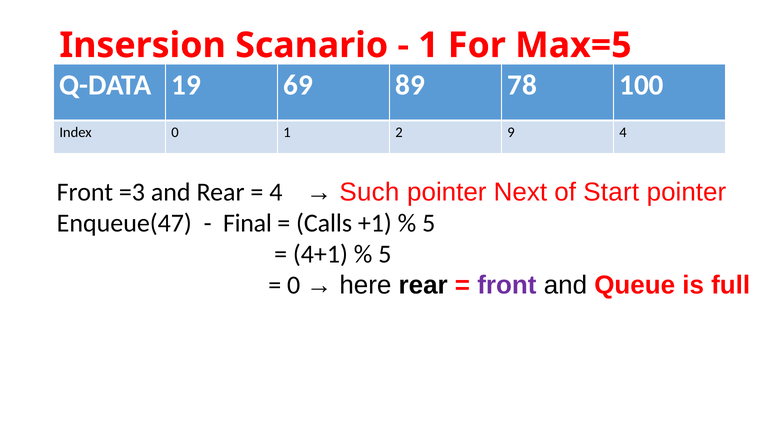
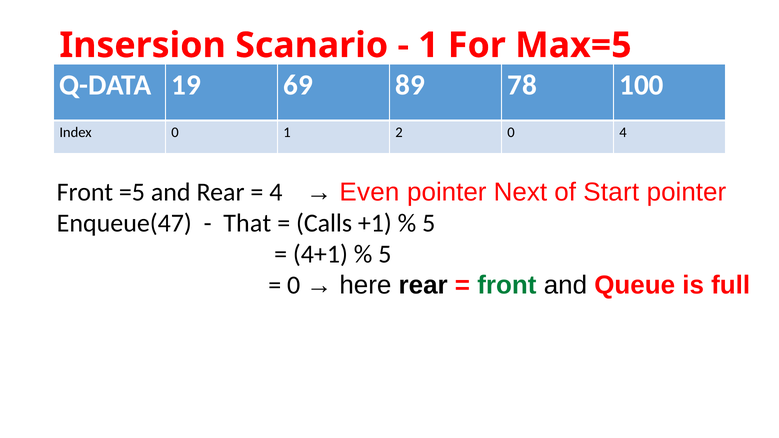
2 9: 9 -> 0 (511, 132)
=3: =3 -> =5 (132, 192)
Such: Such -> Even (369, 192)
Final: Final -> That (247, 223)
front colour: purple -> green (507, 286)
